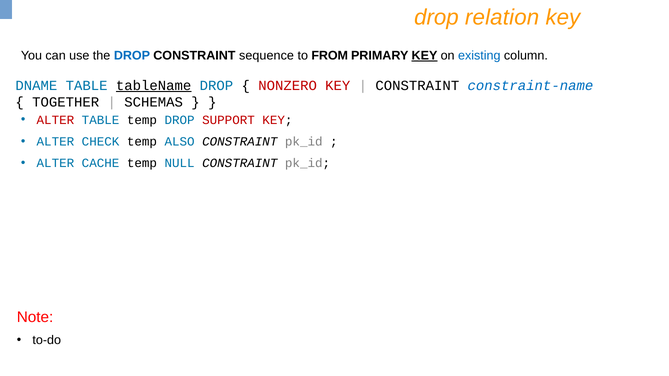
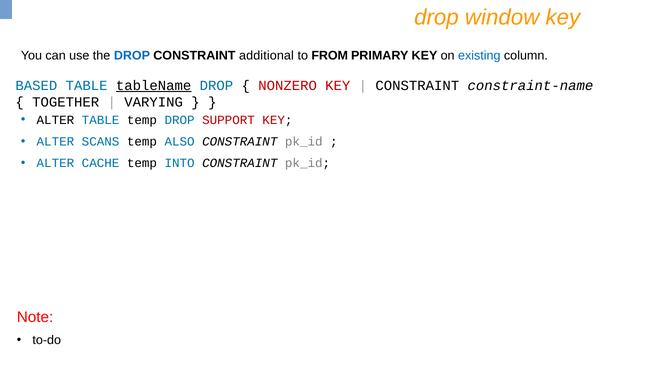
relation: relation -> window (502, 17)
sequence: sequence -> additional (266, 56)
KEY underline: present -> none (424, 56)
DNAME: DNAME -> BASED (36, 86)
constraint-name colour: blue -> black (530, 86)
SCHEMAS: SCHEMAS -> VARYING (154, 102)
ALTER colour: red -> black (55, 120)
CHECK: CHECK -> SCANS (101, 142)
NULL: NULL -> INTO (180, 163)
